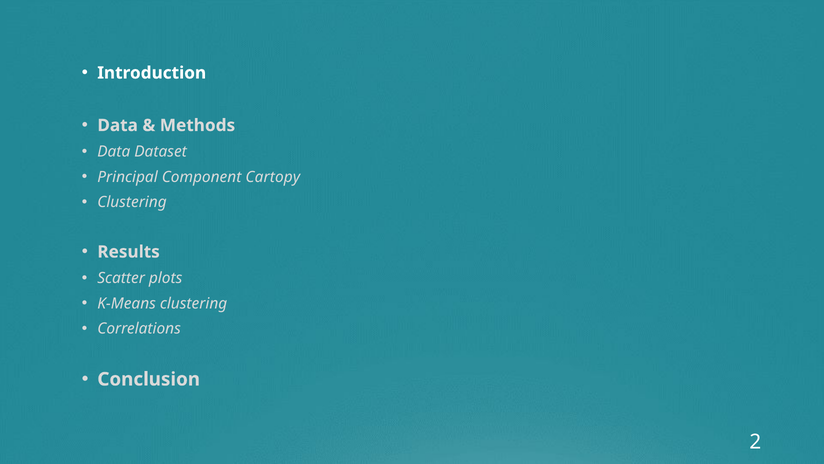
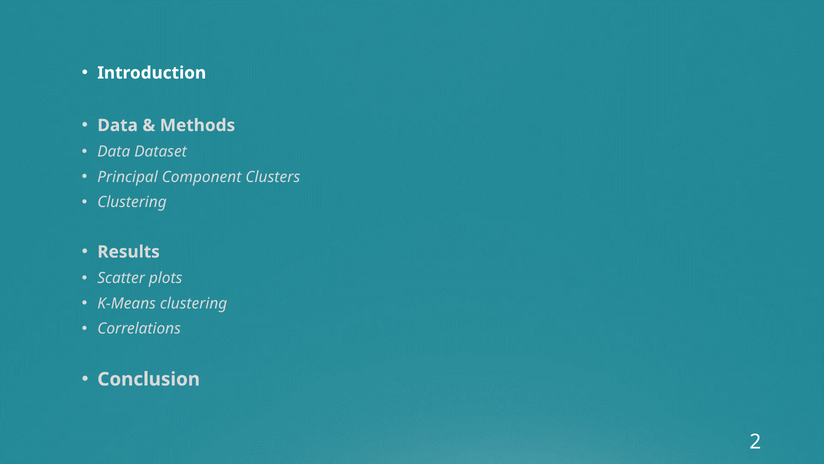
Cartopy: Cartopy -> Clusters (273, 177)
